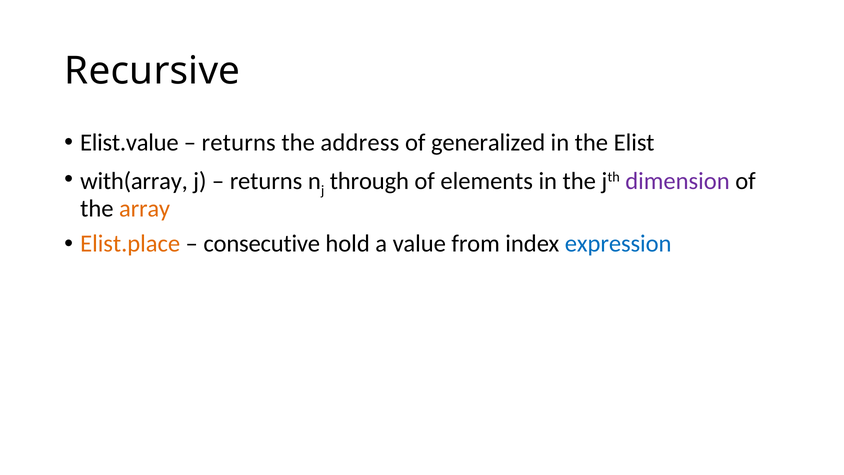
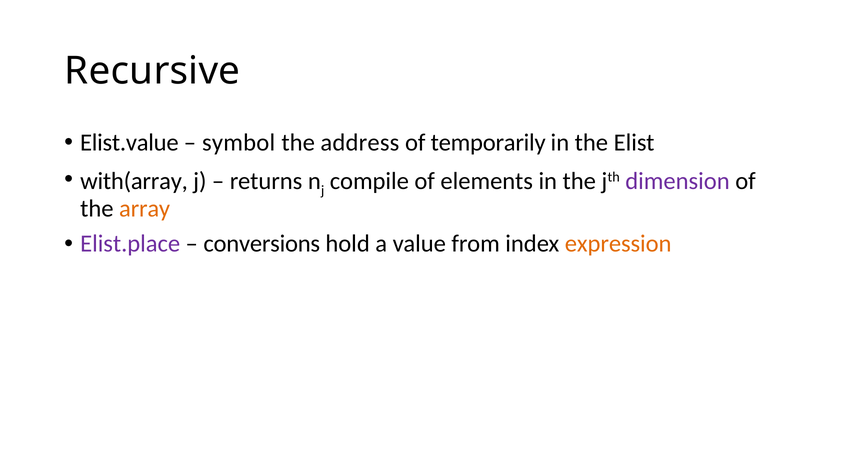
returns: returns -> symbol (239, 143)
generalized: generalized -> temporarily (488, 143)
through: through -> compile (369, 181)
Elist.place colour: orange -> purple (130, 244)
consecutive: consecutive -> conversions (262, 244)
expression colour: blue -> orange (618, 244)
